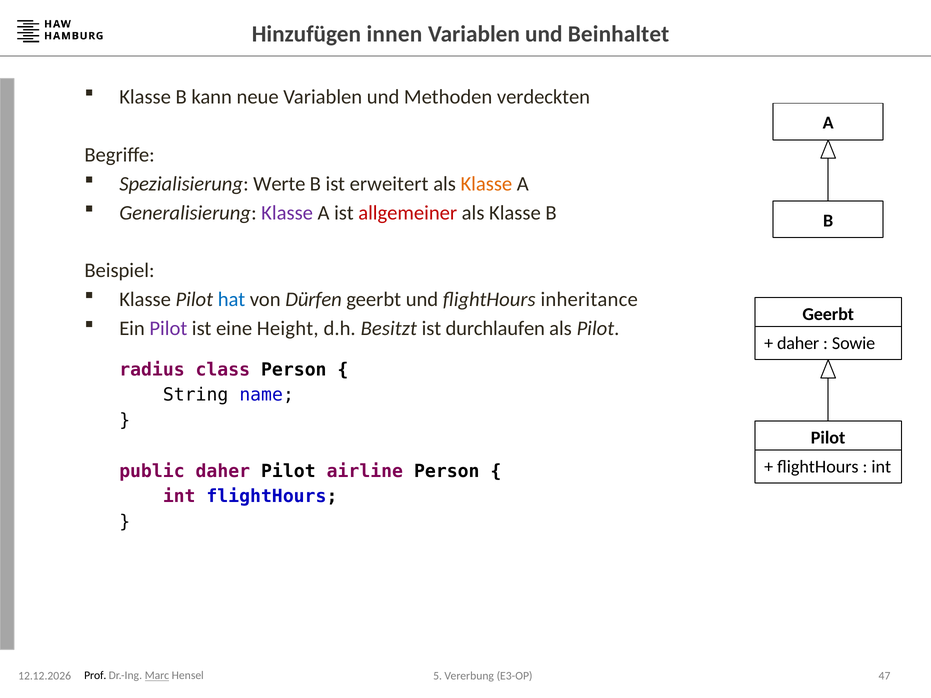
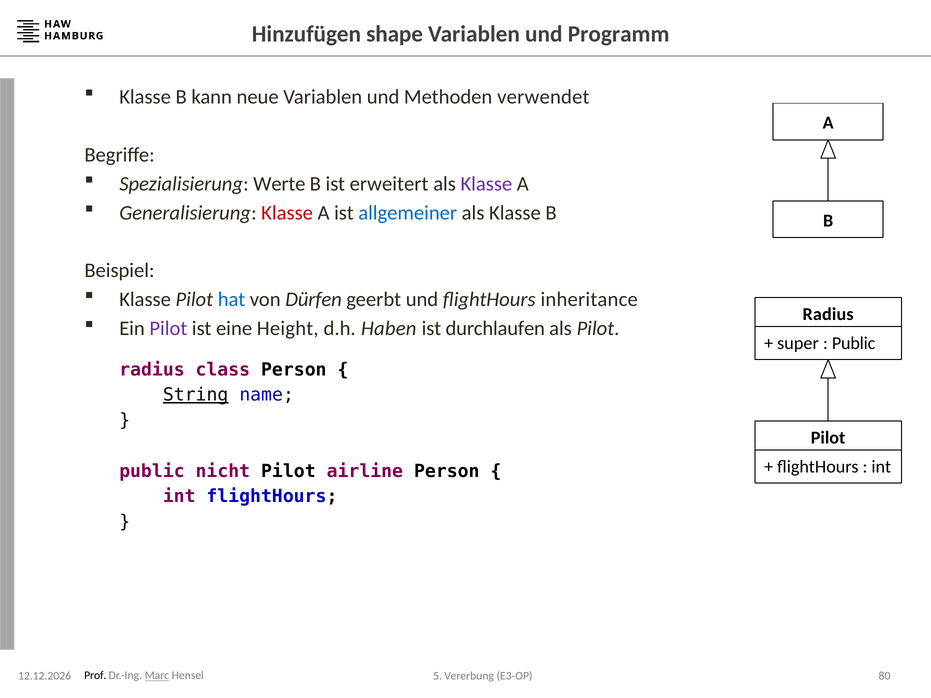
innen: innen -> shape (395, 34)
Beinhaltet: Beinhaltet -> Programm (619, 34)
verdeckten: verdeckten -> verwendet (543, 97)
Klasse colour: orange -> purple (486, 184)
Klasse colour: purple -> red (287, 213)
allgemeiner colour: red -> blue (408, 213)
Geerbt: Geerbt -> Radius (828, 314)
Besitzt: Besitzt -> Haben (389, 329)
daher: daher -> super (798, 344)
Sowie: Sowie -> Public (854, 344)
String underline: none -> present (196, 395)
public daher: daher -> nicht (223, 471)
47: 47 -> 80 (885, 676)
